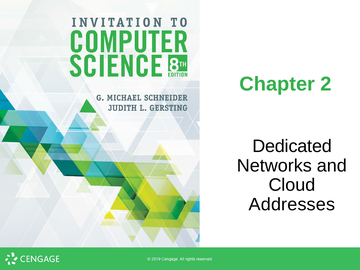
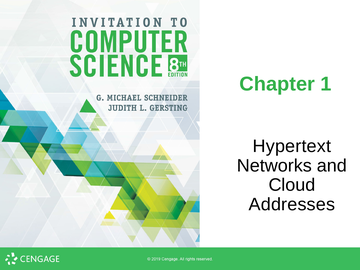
2: 2 -> 1 (326, 84)
Dedicated: Dedicated -> Hypertext (292, 146)
